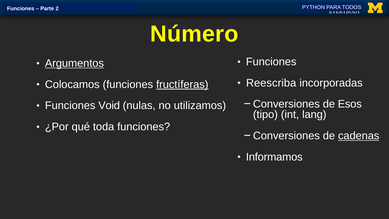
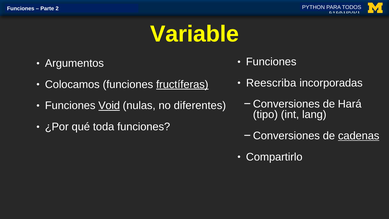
Número: Número -> Variable (195, 34)
Argumentos underline: present -> none (74, 63)
Esos: Esos -> Hará (350, 104)
Void underline: none -> present (109, 106)
utilizamos: utilizamos -> diferentes (200, 106)
Informamos: Informamos -> Compartirlo (274, 157)
